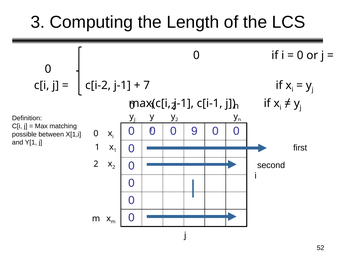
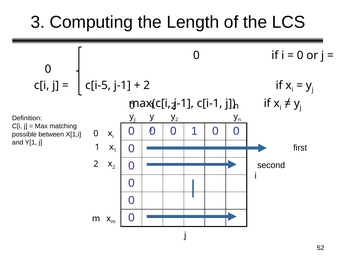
c[i-2: c[i-2 -> c[i-5 (98, 85)
7: 7 -> 2 (147, 85)
9: 9 -> 1 (194, 131)
